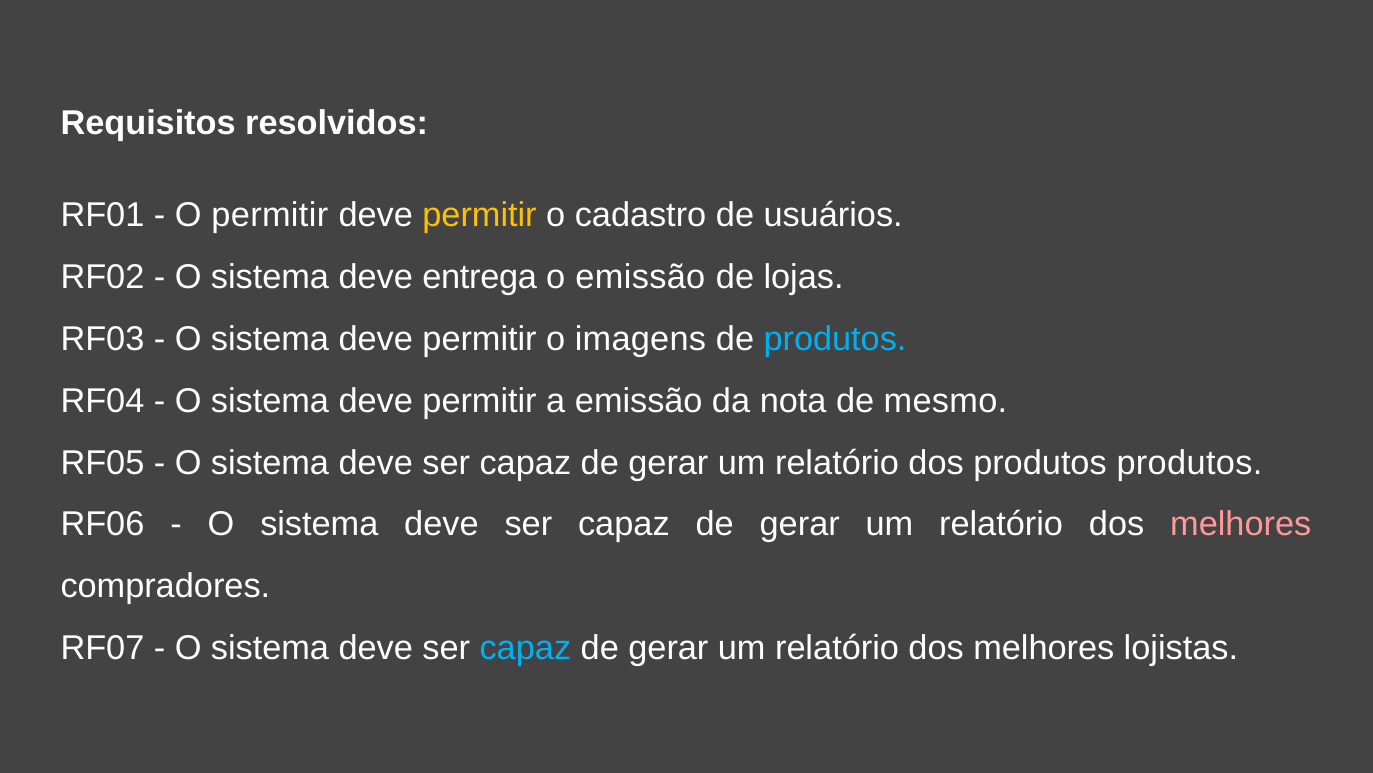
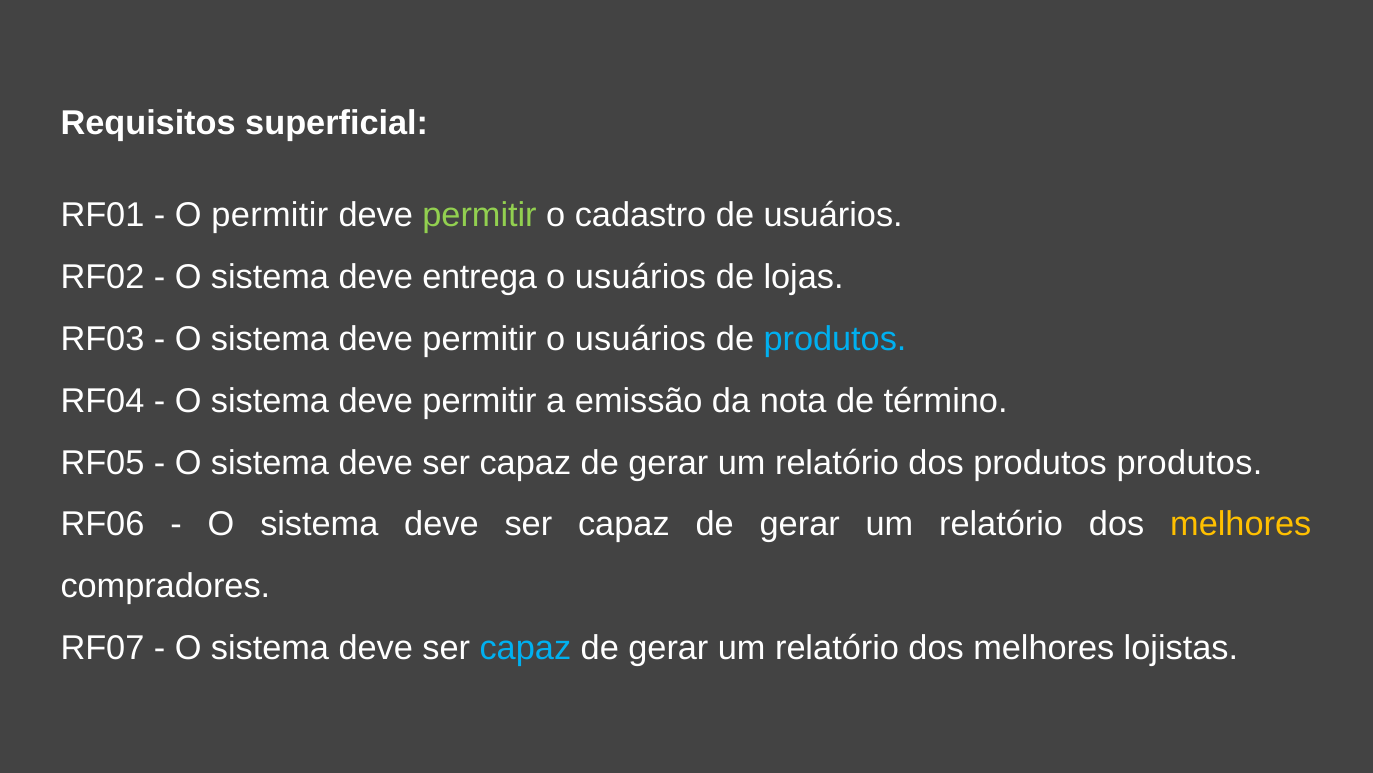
resolvidos: resolvidos -> superficial (337, 123)
permitir colour: yellow -> light green (480, 215)
emissão: emissão -> usuários (640, 277)
permitir o imagens: imagens -> usuários (640, 339)
mesmo: mesmo -> término (946, 401)
melhores colour: pink -> yellow (1241, 524)
